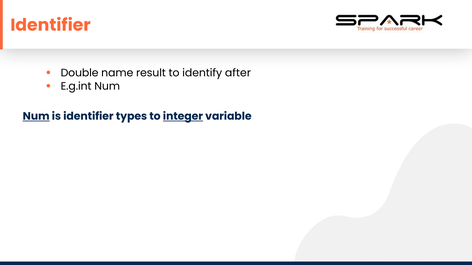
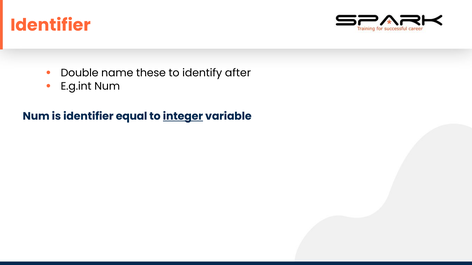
result: result -> these (151, 73)
Num underline: present -> none (36, 116)
types: types -> equal (132, 116)
